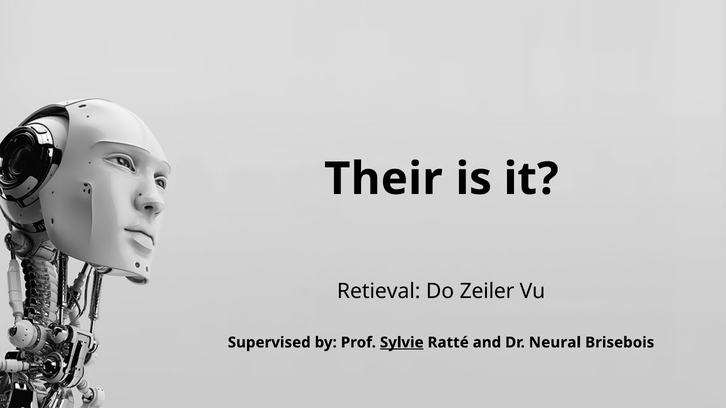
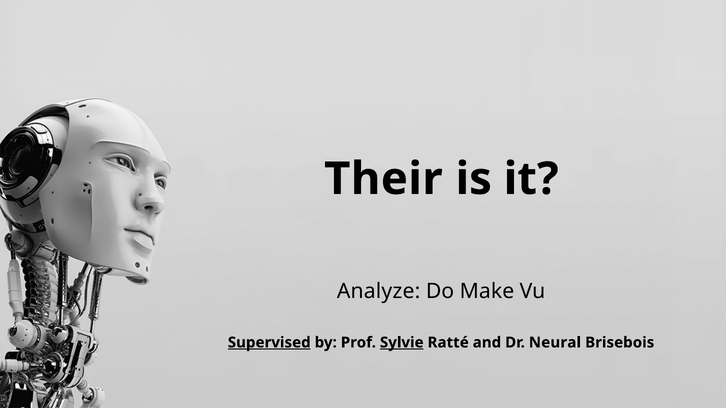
Retieval: Retieval -> Analyze (379, 292)
Zeiler: Zeiler -> Make (487, 292)
Supervised underline: none -> present (269, 343)
